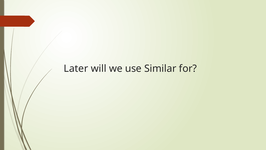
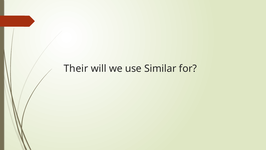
Later: Later -> Their (76, 69)
